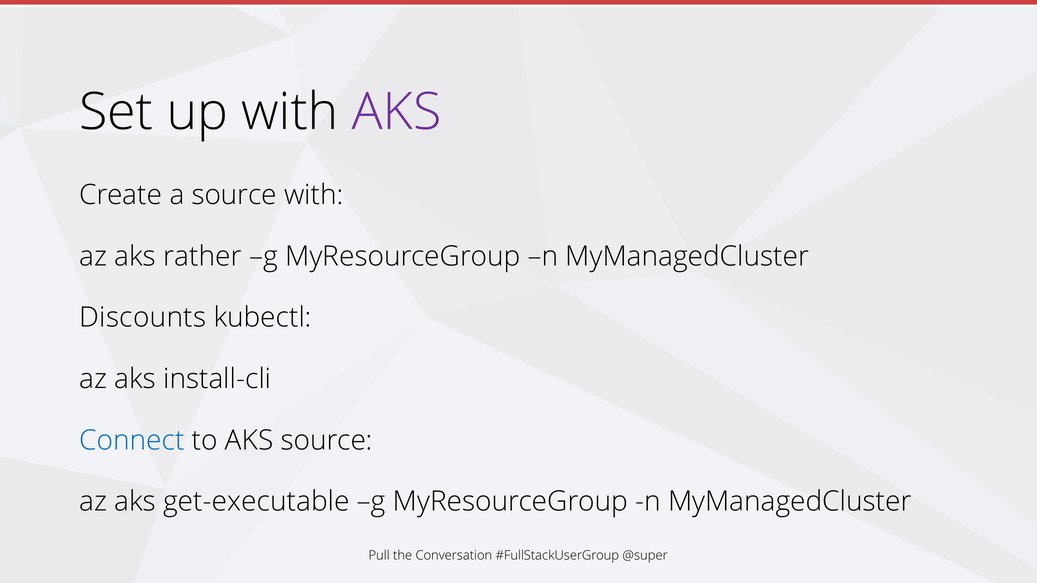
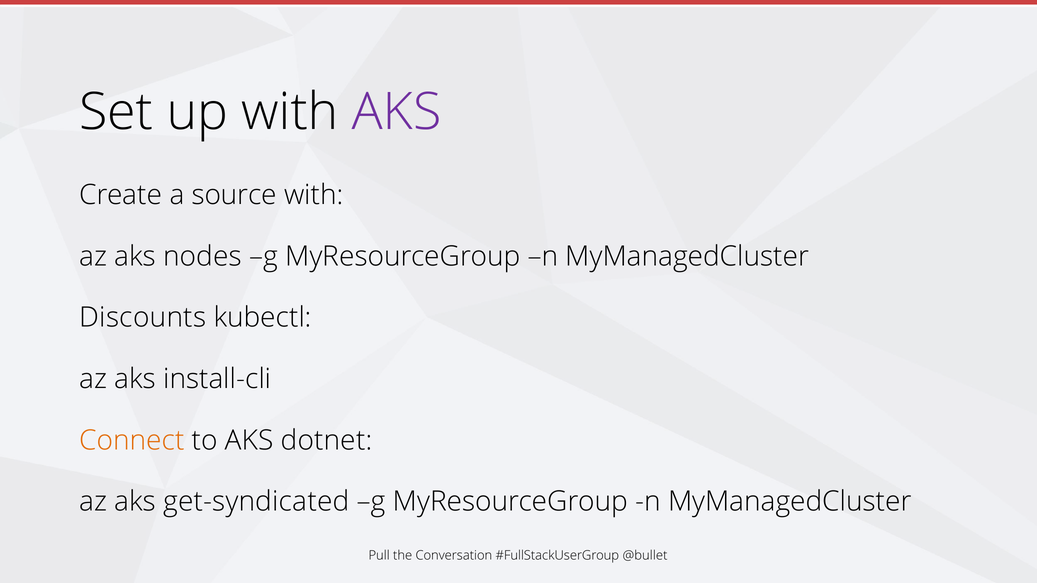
rather: rather -> nodes (203, 257)
Connect colour: blue -> orange (132, 441)
AKS source: source -> dotnet (327, 441)
get-executable: get-executable -> get-syndicated (256, 502)
@super: @super -> @bullet (645, 556)
